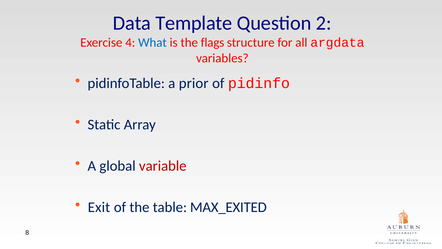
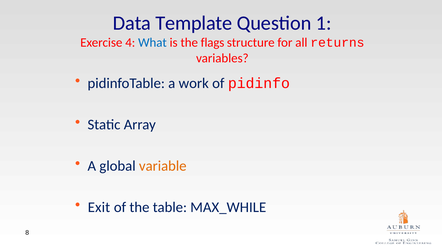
2: 2 -> 1 (324, 23)
argdata: argdata -> returns (337, 43)
prior: prior -> work (194, 83)
variable colour: red -> orange (163, 166)
MAX_EXITED: MAX_EXITED -> MAX_WHILE (228, 207)
